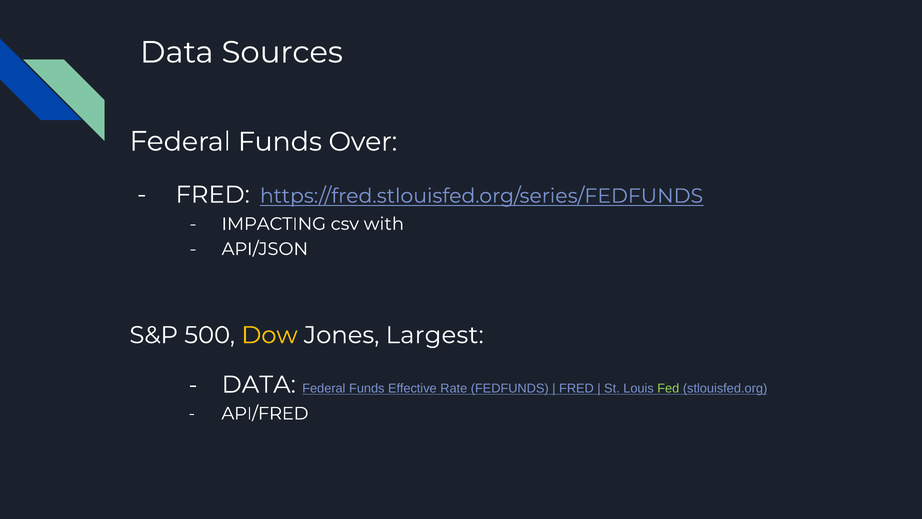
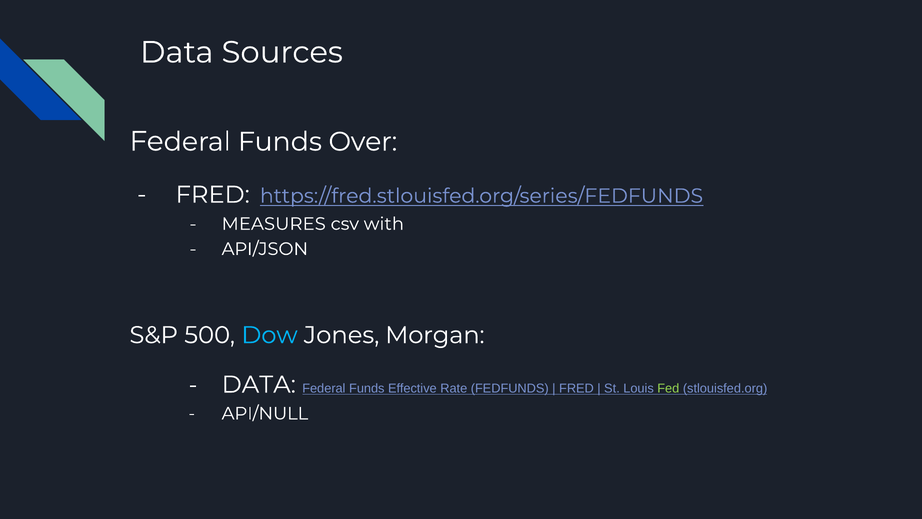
IMPACTING: IMPACTING -> MEASURES (274, 224)
Dow colour: yellow -> light blue (270, 335)
Largest: Largest -> Morgan (435, 335)
API/FRED: API/FRED -> API/NULL (265, 413)
